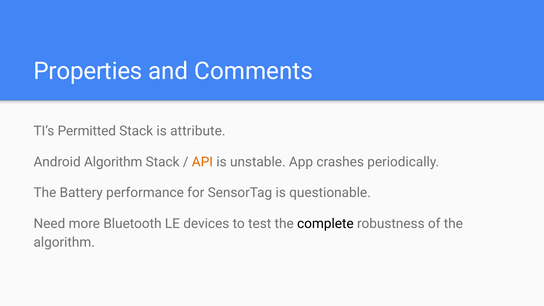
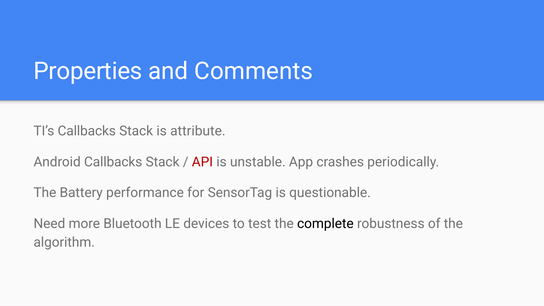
TI’s Permitted: Permitted -> Callbacks (87, 131)
Android Algorithm: Algorithm -> Callbacks (113, 162)
API colour: orange -> red (202, 162)
